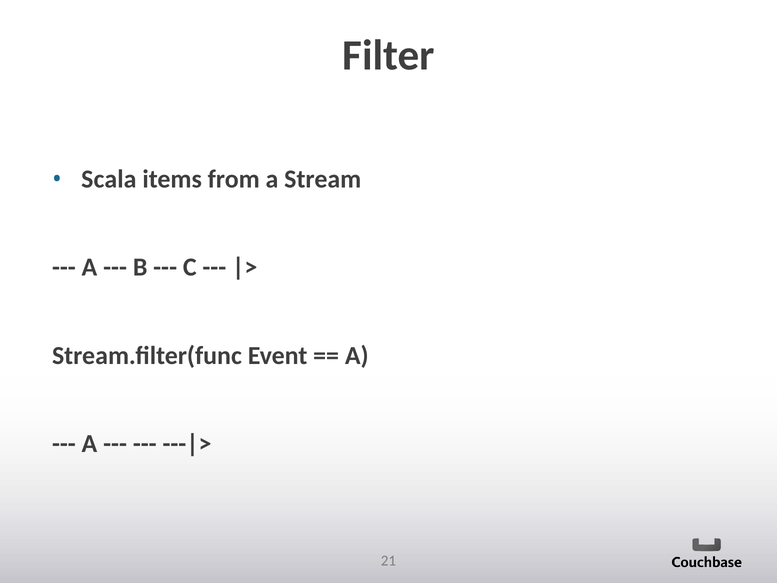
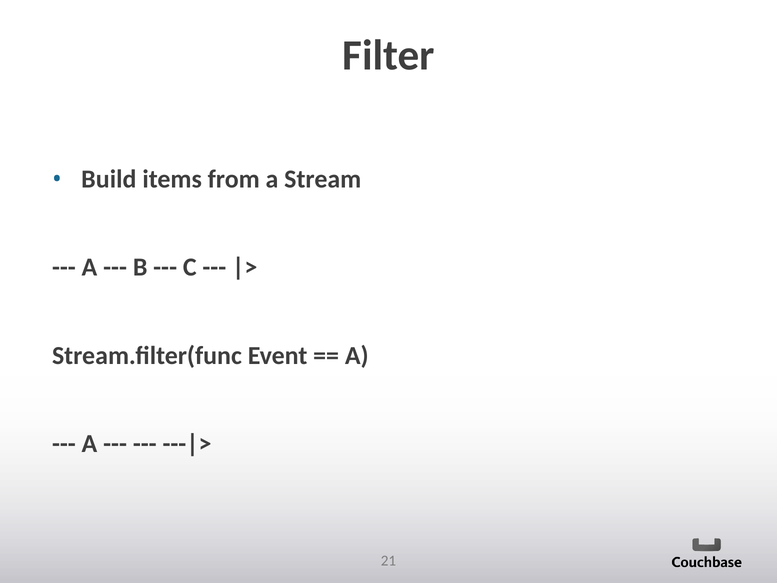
Scala: Scala -> Build (109, 179)
